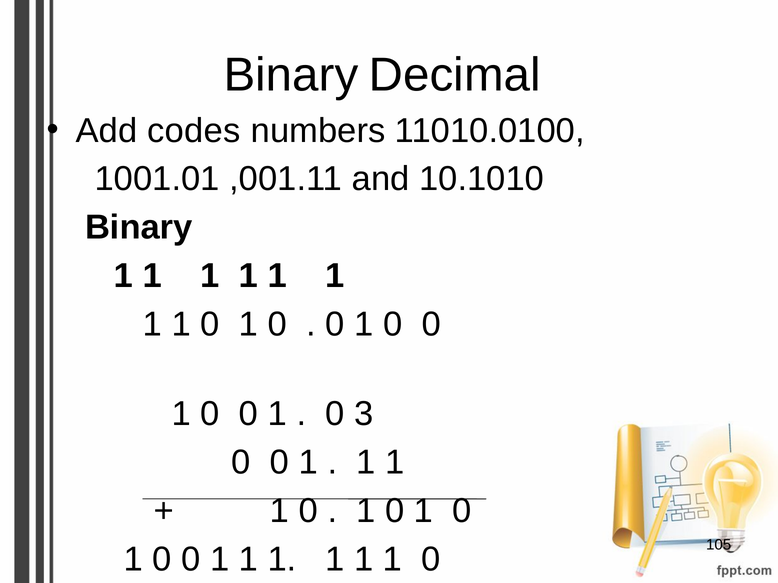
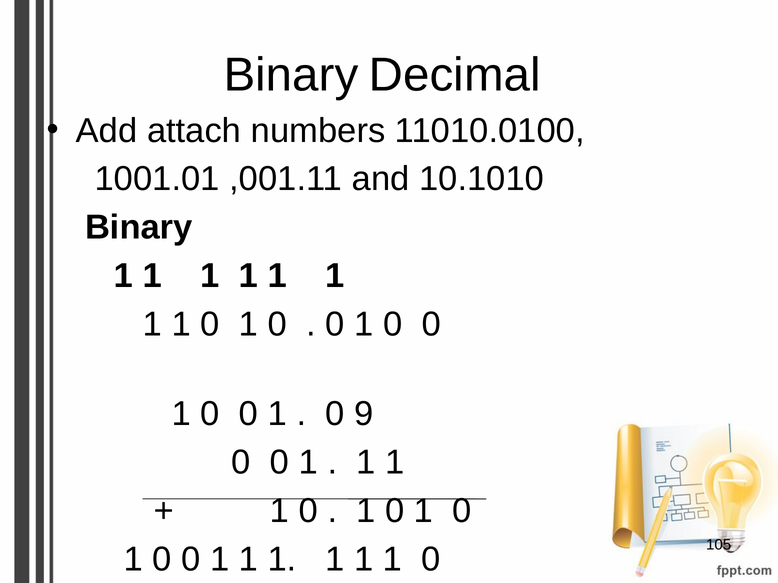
codes: codes -> attach (194, 131)
3: 3 -> 9 (364, 414)
